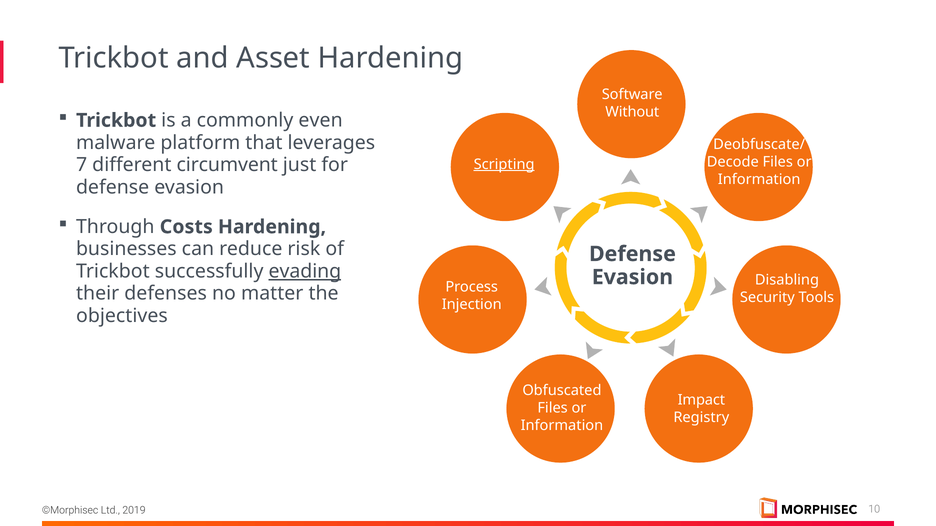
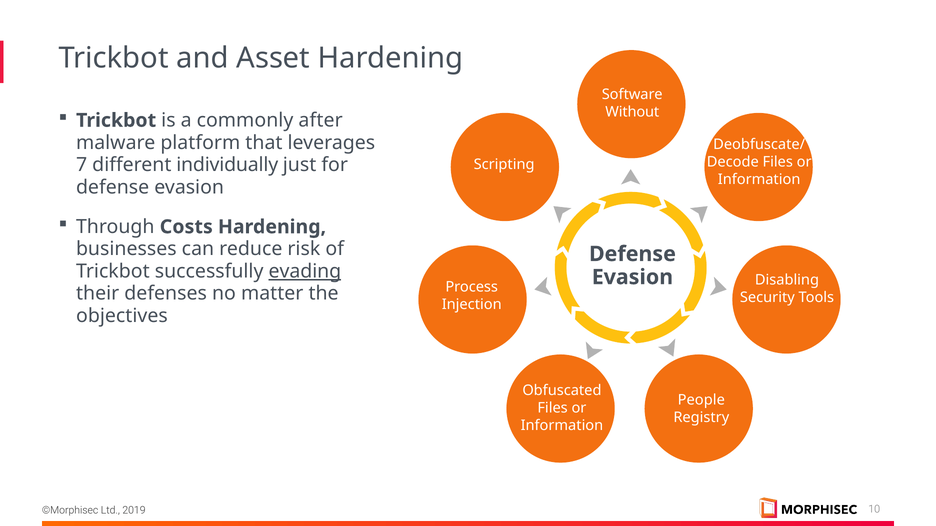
even: even -> after (321, 120)
circumvent: circumvent -> individually (227, 165)
Scripting underline: present -> none (504, 164)
Impact: Impact -> People (701, 400)
